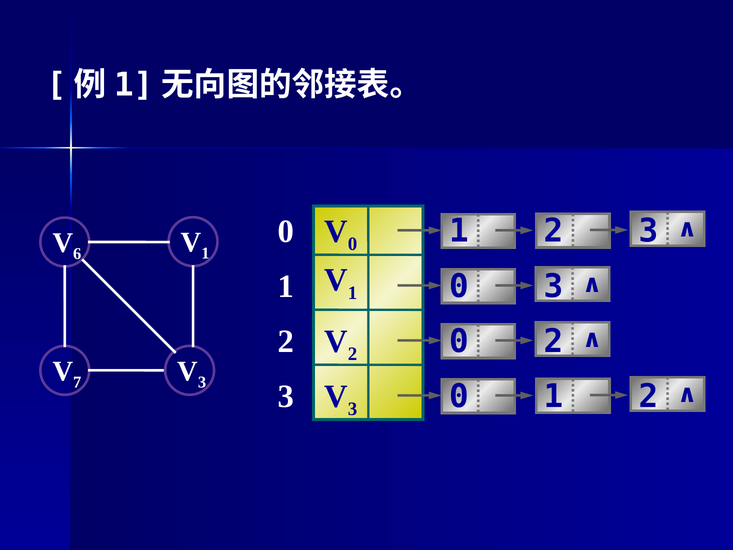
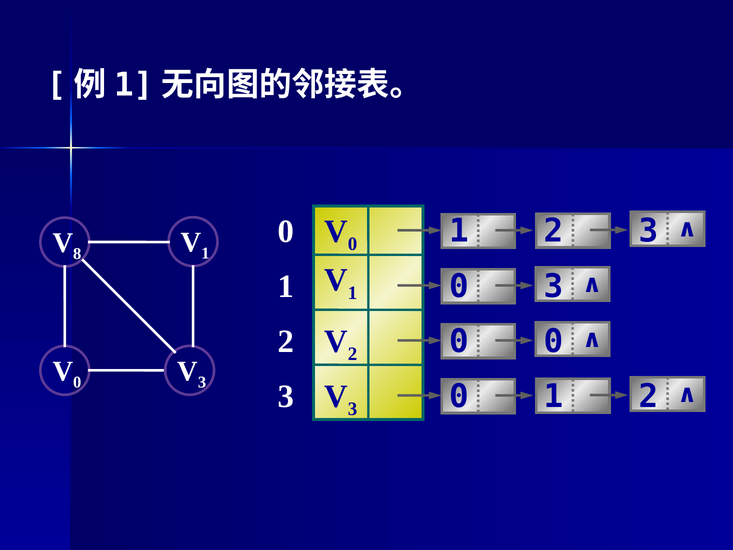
6: 6 -> 8 (77, 254)
2: 2 -> 0 (553, 341)
7: 7 -> 0 (77, 382)
